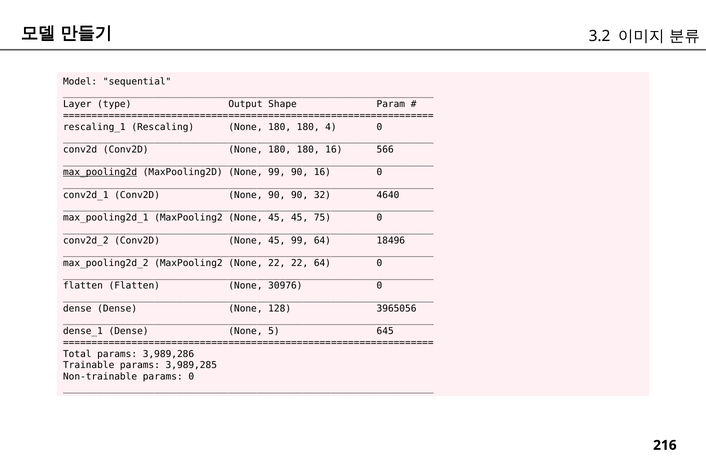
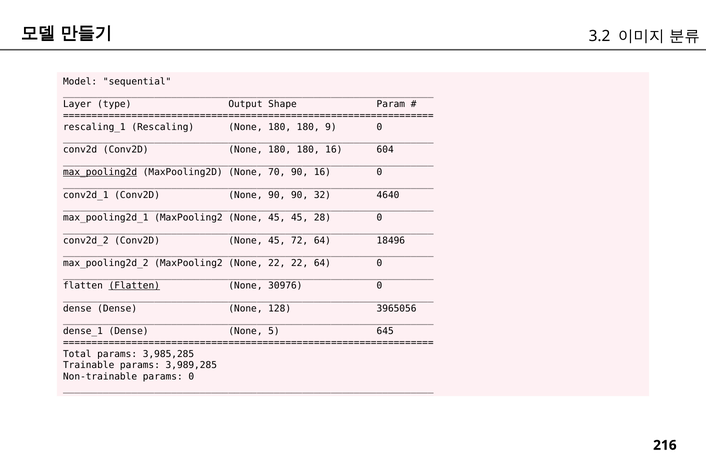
4: 4 -> 9 (331, 127)
566: 566 -> 604 (385, 150)
None 99: 99 -> 70 (277, 172)
75: 75 -> 28 (322, 218)
45 99: 99 -> 72 (300, 240)
Flatten underline: none -> present (134, 286)
3,989,286: 3,989,286 -> 3,985,285 (168, 354)
